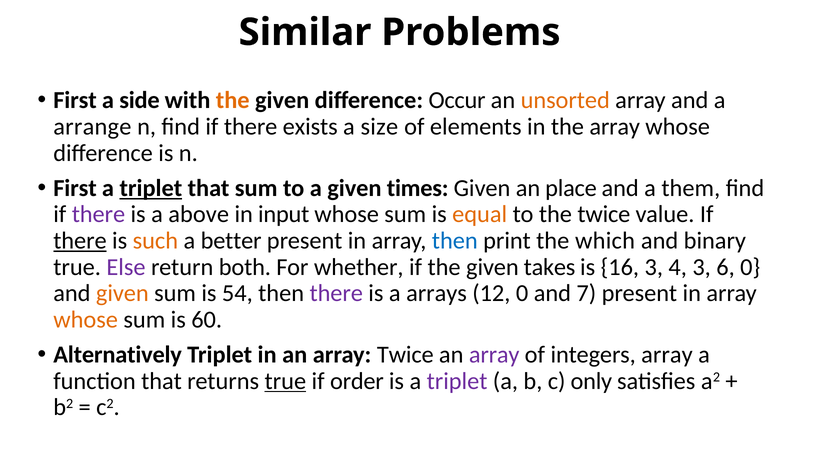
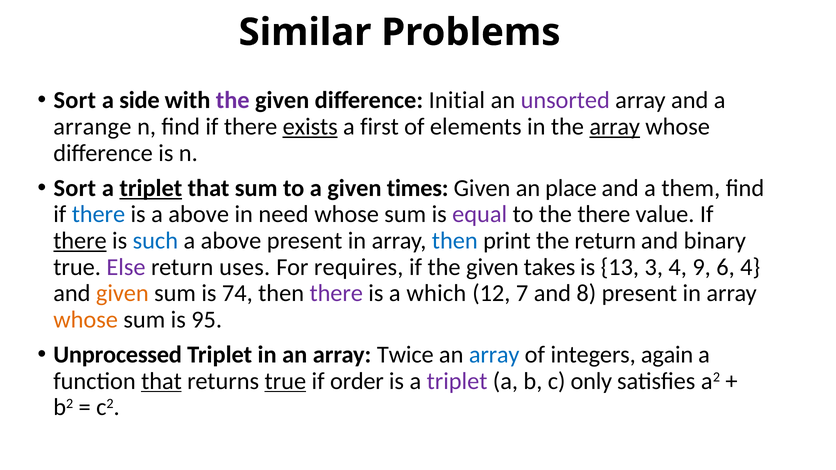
First: First -> Sort (75, 100)
the colour: orange -> purple (233, 100)
Occur: Occur -> Initial (457, 100)
unsorted colour: orange -> purple (565, 100)
exists underline: none -> present (310, 127)
size: size -> first (380, 127)
array underline: none -> present (615, 127)
First: First -> Sort (75, 188)
there colour: purple -> blue (98, 214)
input: input -> need (284, 214)
equal colour: orange -> purple (480, 214)
the twice: twice -> there (604, 214)
such colour: orange -> blue (155, 241)
better: better -> above (231, 241)
the which: which -> return (605, 241)
both: both -> uses (245, 267)
whether: whether -> requires (359, 267)
16: 16 -> 13 (620, 267)
4 3: 3 -> 9 (702, 267)
6 0: 0 -> 4 (750, 267)
54: 54 -> 74 (237, 294)
arrays: arrays -> which (436, 294)
12 0: 0 -> 7 (522, 294)
7: 7 -> 8 (586, 294)
60: 60 -> 95 (207, 320)
Alternatively: Alternatively -> Unprocessed (118, 355)
array colour: purple -> blue (494, 355)
integers array: array -> again (667, 355)
that underline: none -> present (162, 381)
